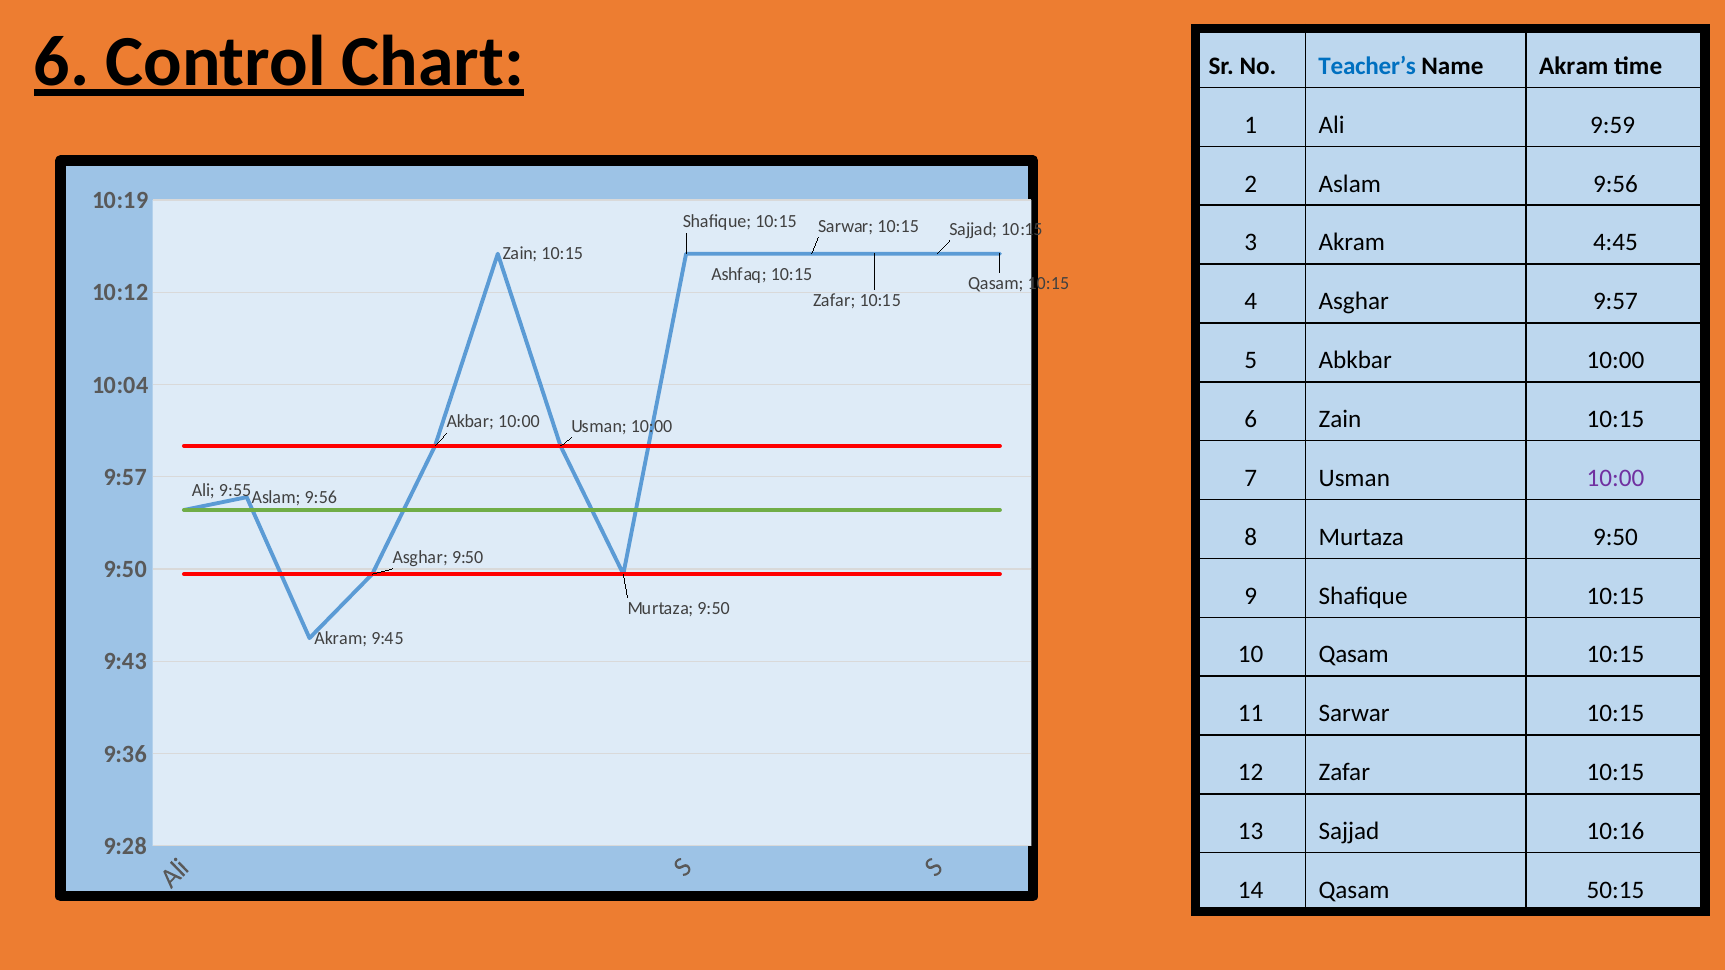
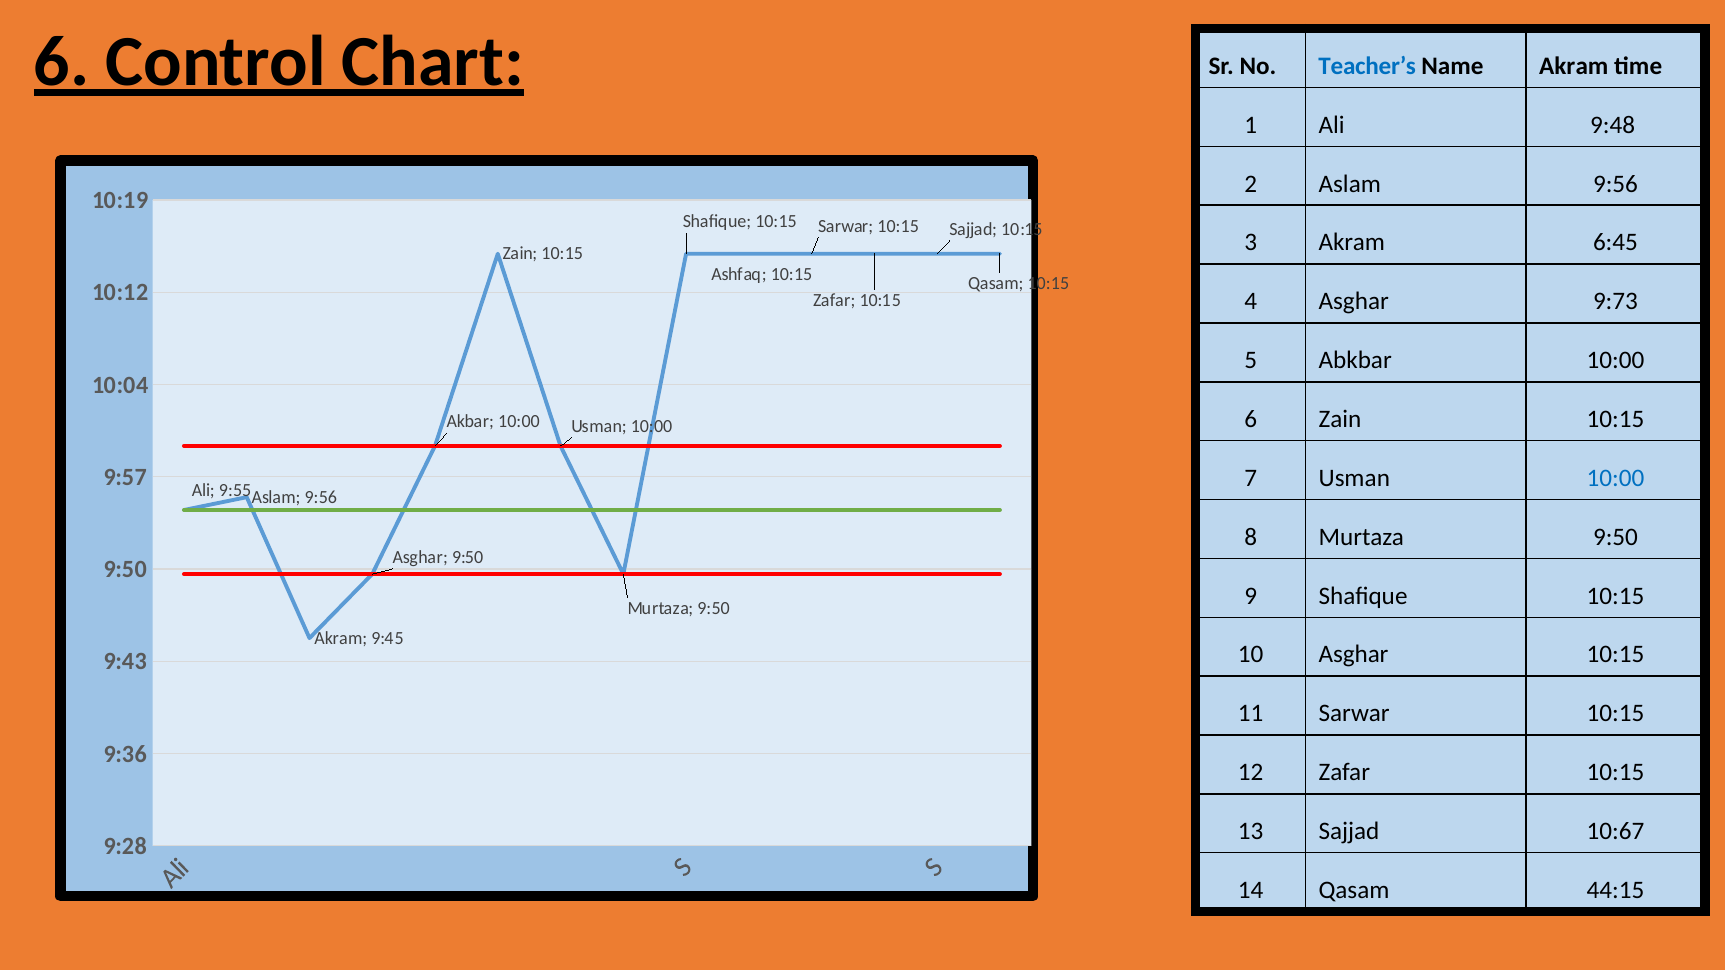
9:59: 9:59 -> 9:48 (1613, 125)
4:45: 4:45 -> 6:45 (1615, 243)
Asghar 9:57: 9:57 -> 9:73 (1615, 302)
10:00 colour: purple -> blue (1616, 478)
10 Qasam: Qasam -> Asghar (1354, 655)
10:16: 10:16 -> 10:67 (1616, 832)
50:15: 50:15 -> 44:15 (1616, 890)
